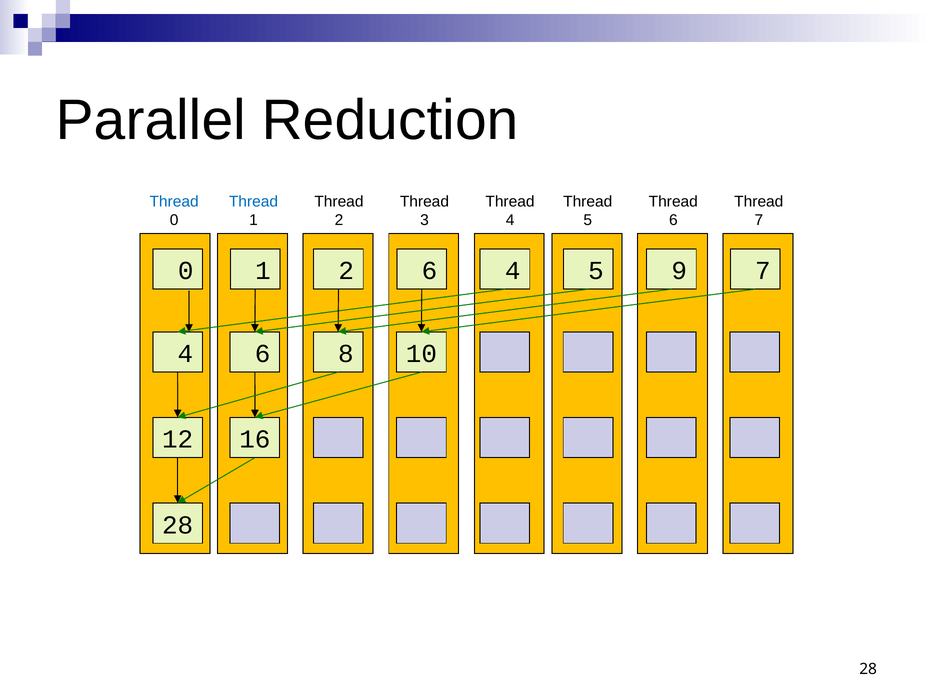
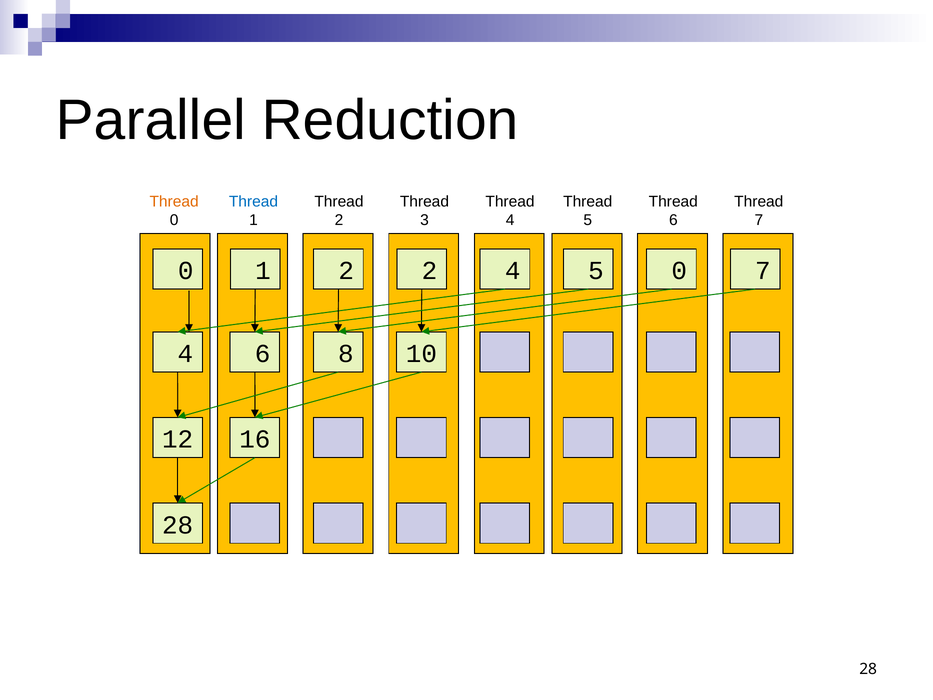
Thread colour: blue -> orange (174, 202)
2 6: 6 -> 2 (429, 271)
4 9: 9 -> 0 (679, 271)
